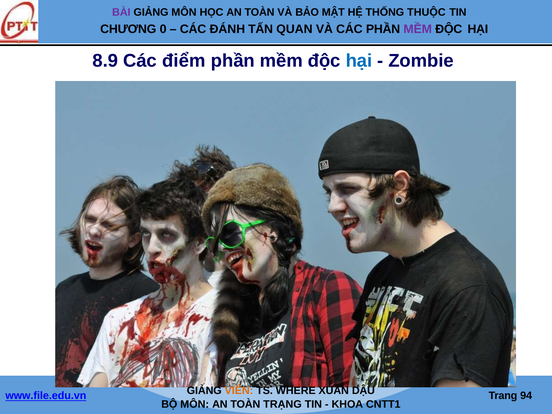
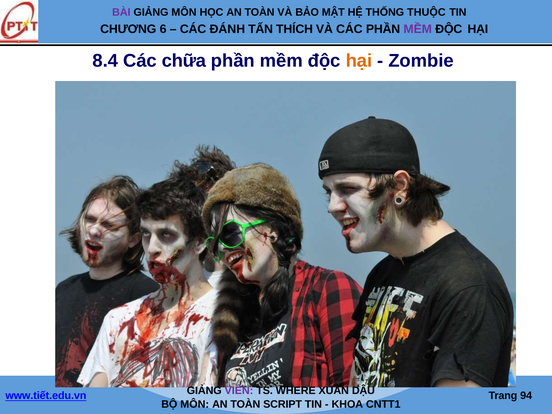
0: 0 -> 6 (163, 29)
QUAN: QUAN -> THÍCH (295, 29)
8.9: 8.9 -> 8.4 (105, 61)
điểm: điểm -> chữa (184, 61)
hại colour: blue -> orange (359, 61)
VIÊN colour: orange -> purple (239, 391)
www.file.edu.vn: www.file.edu.vn -> www.tiết.edu.vn (46, 396)
TRẠNG: TRẠNG -> SCRIPT (283, 404)
